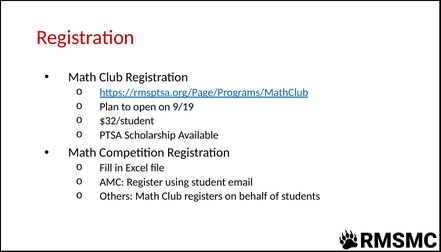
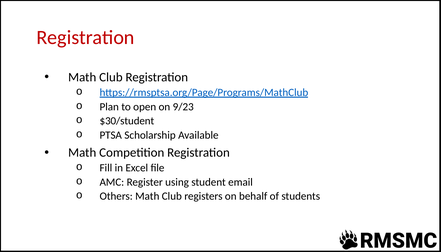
9/19: 9/19 -> 9/23 (183, 107)
$32/student: $32/student -> $30/student (127, 121)
